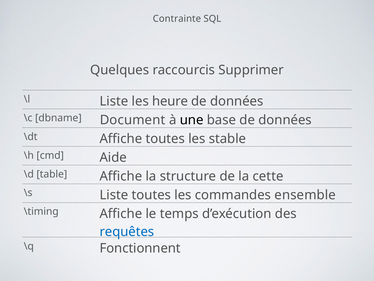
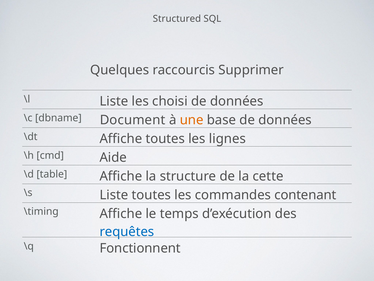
Contrainte: Contrainte -> Structured (177, 19)
heure: heure -> choisi (170, 101)
une colour: black -> orange (192, 120)
stable: stable -> lignes (227, 139)
ensemble: ensemble -> contenant (305, 195)
